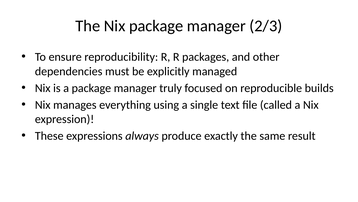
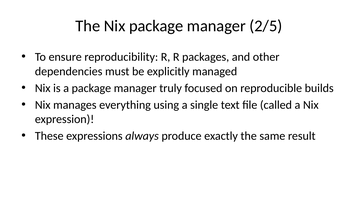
2/3: 2/3 -> 2/5 (266, 26)
